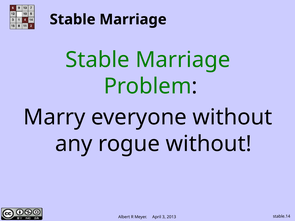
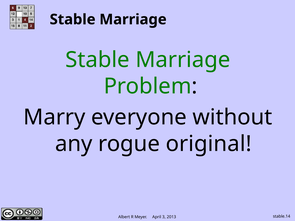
rogue without: without -> original (209, 144)
